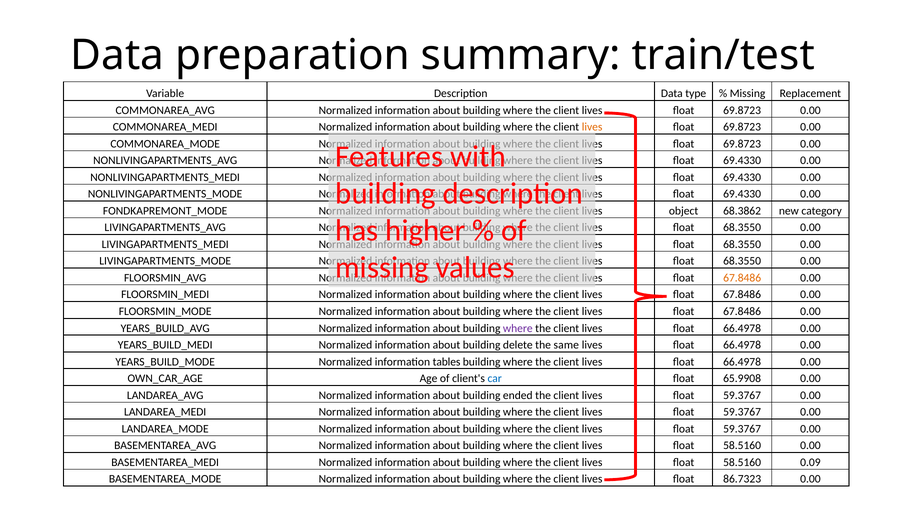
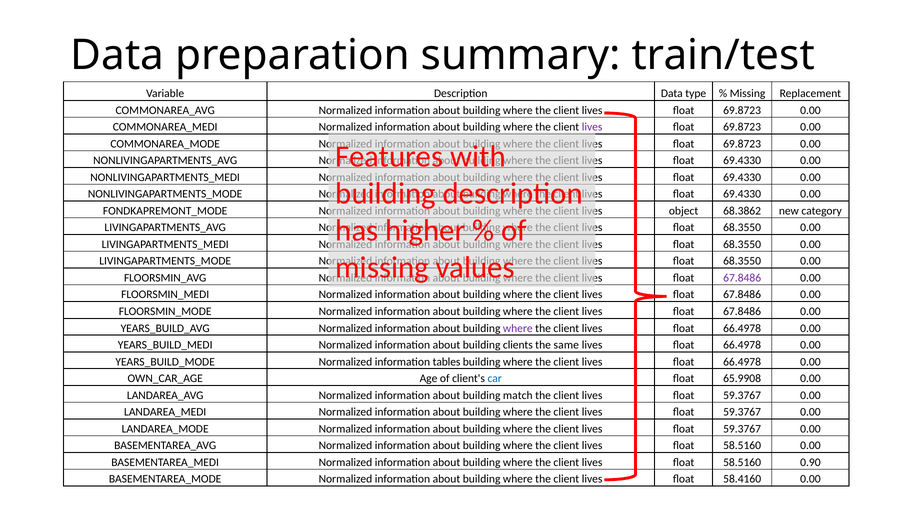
lives colour: orange -> purple (592, 127)
67.8486 colour: orange -> purple (742, 278)
delete: delete -> clients (518, 345)
ended: ended -> match (518, 395)
0.09: 0.09 -> 0.90 (810, 462)
86.7323: 86.7323 -> 58.4160 (742, 479)
